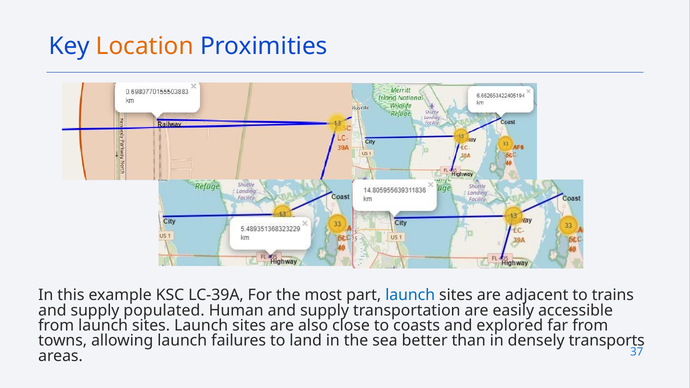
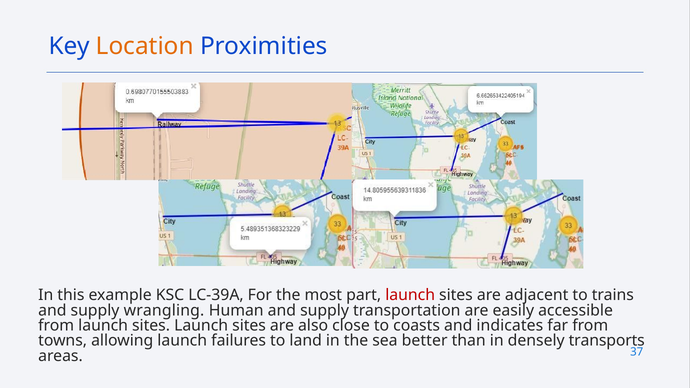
launch colour: blue -> red (410, 295)
populated: populated -> wrangling (164, 310)
explored: explored -> indicates (510, 326)
